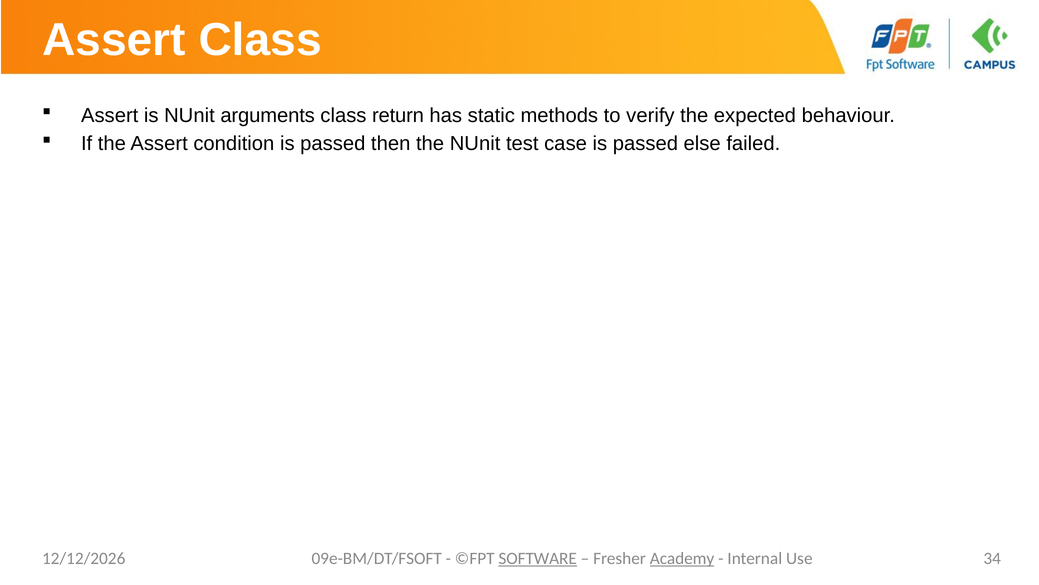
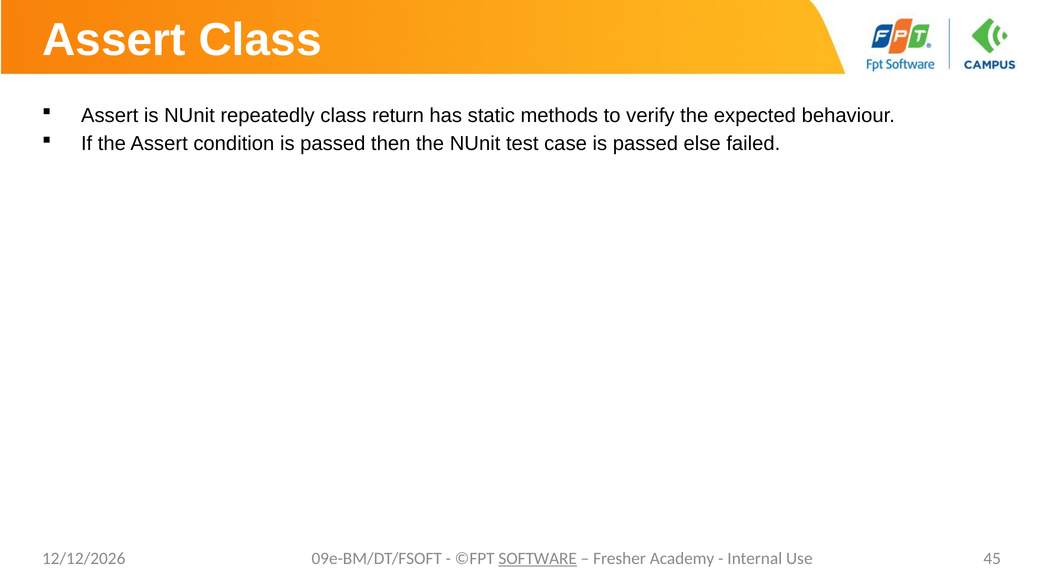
arguments: arguments -> repeatedly (268, 115)
Academy underline: present -> none (682, 558)
34: 34 -> 45 (992, 558)
